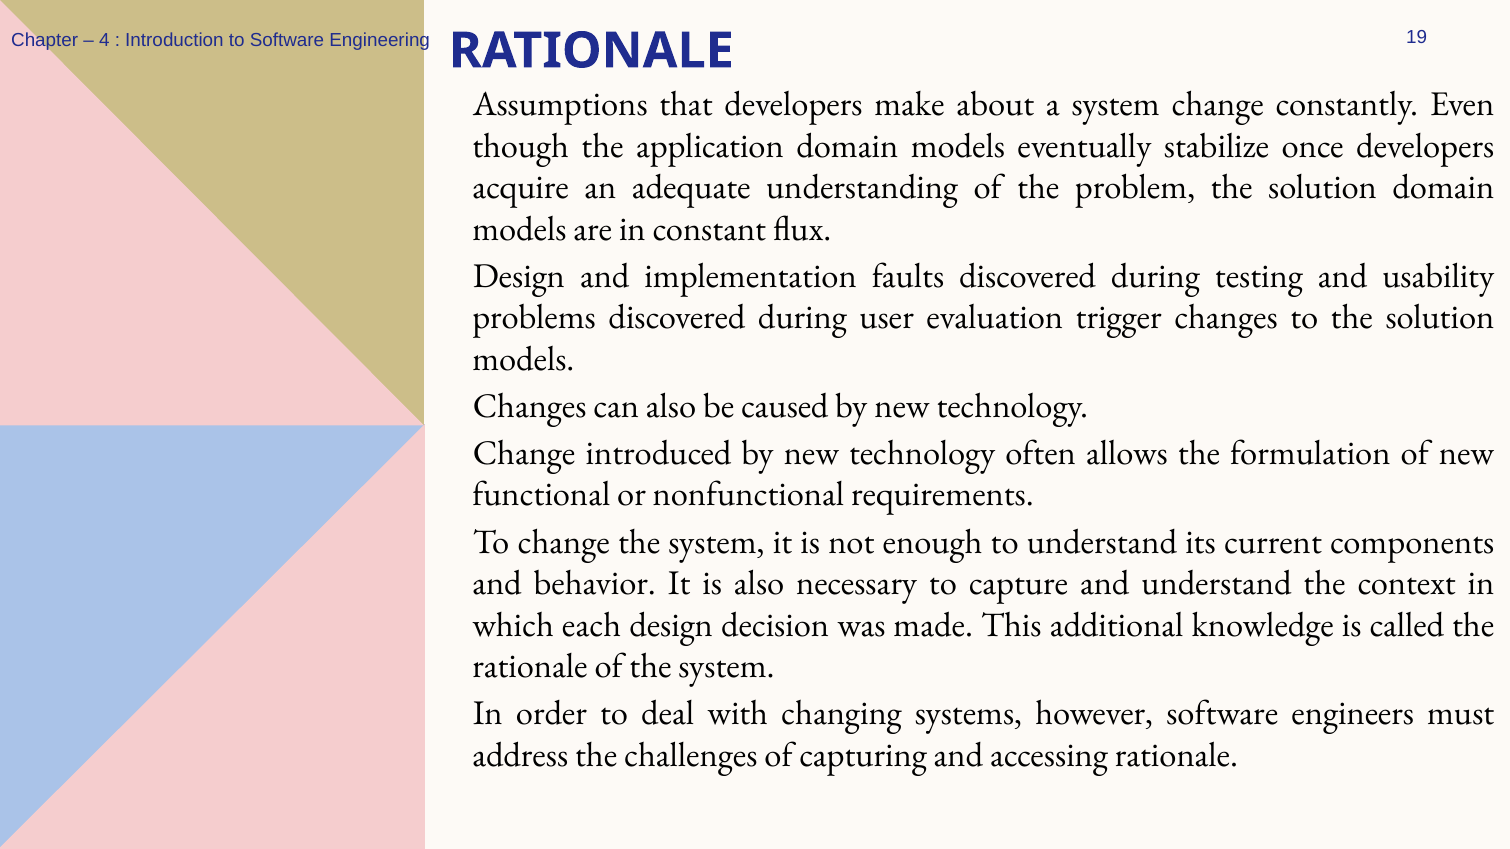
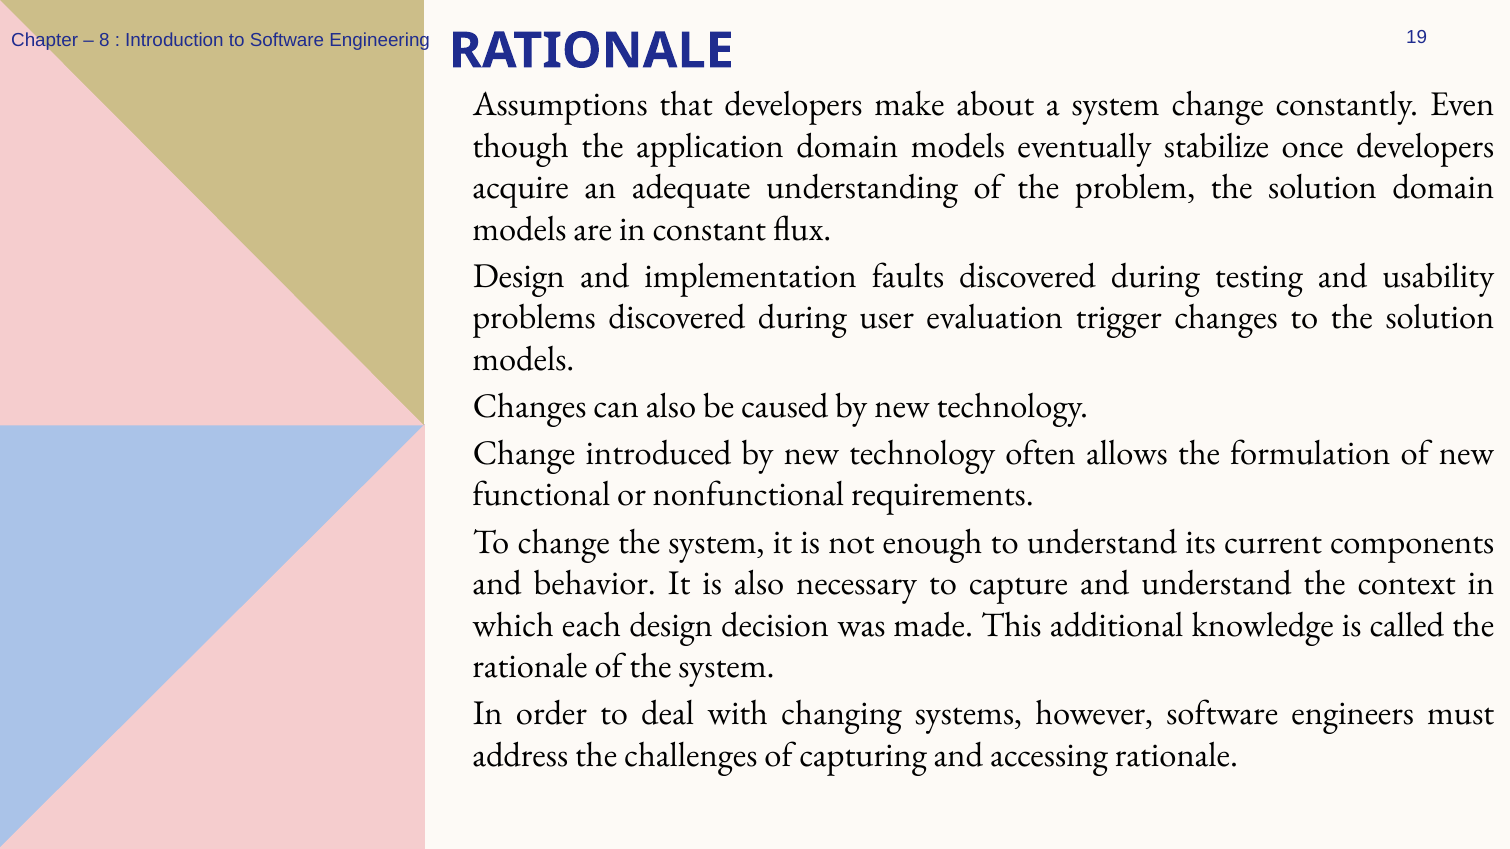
4: 4 -> 8 (104, 41)
